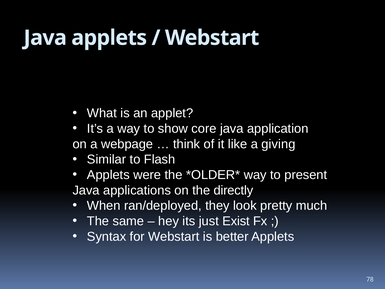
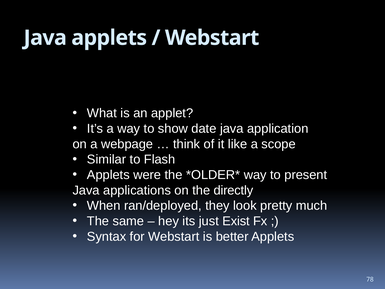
core: core -> date (204, 129)
giving: giving -> scope (279, 144)
